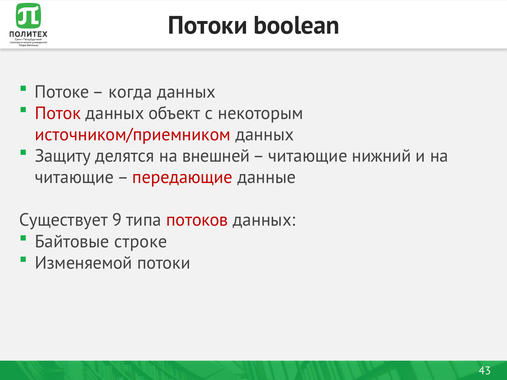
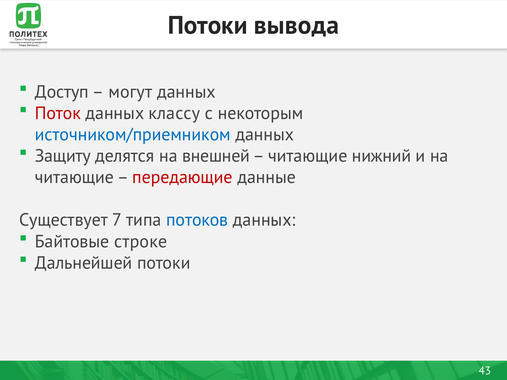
boolean: boolean -> вывода (296, 25)
Потоке: Потоке -> Доступ (62, 92)
когда: когда -> могут (130, 92)
объект: объект -> классу (174, 113)
источником/приемником colour: red -> blue (133, 135)
9: 9 -> 7 (117, 220)
потоков colour: red -> blue (197, 220)
Изменяемой: Изменяемой -> Дальнейшей (84, 263)
